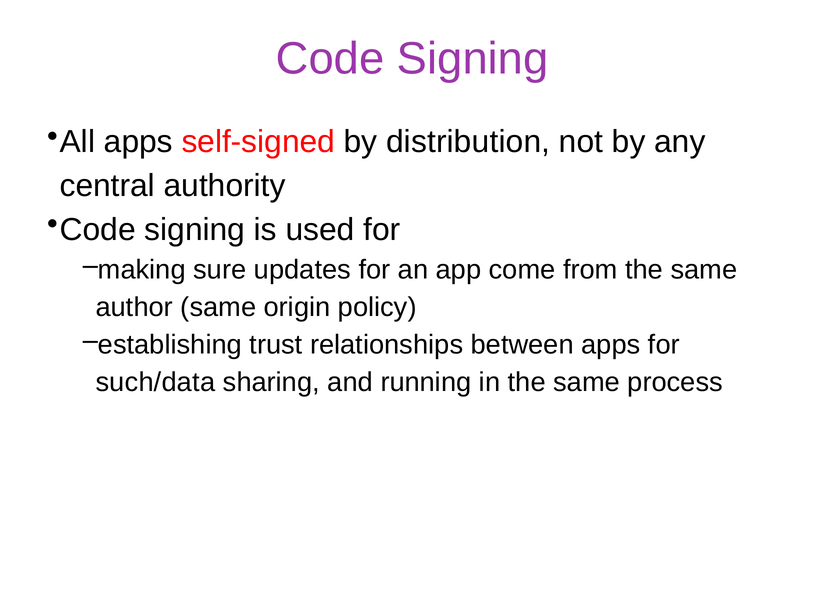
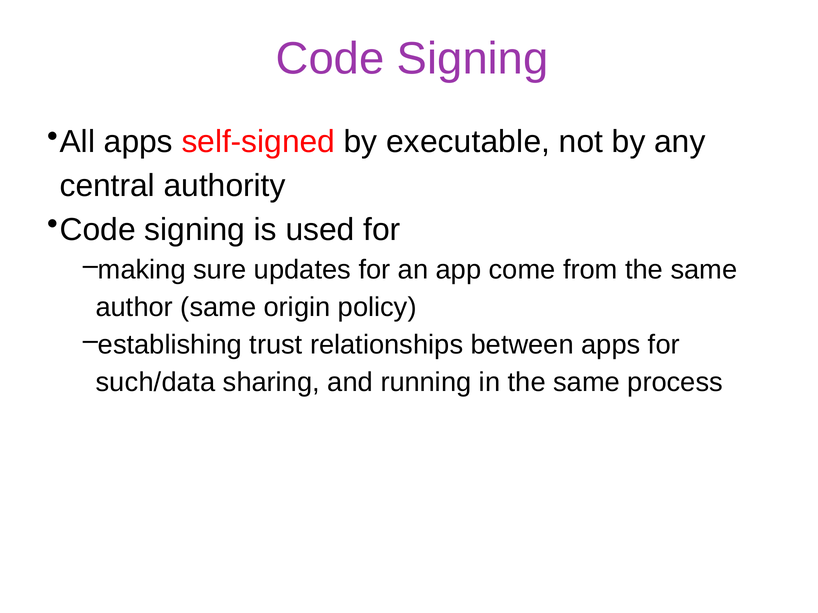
distribution: distribution -> executable (468, 142)
